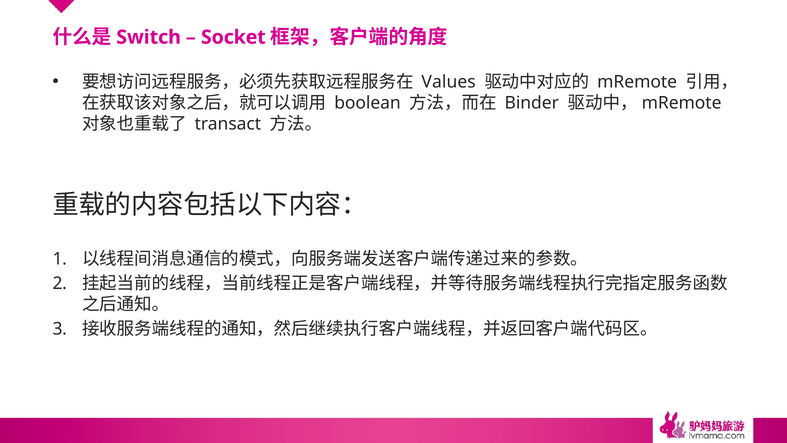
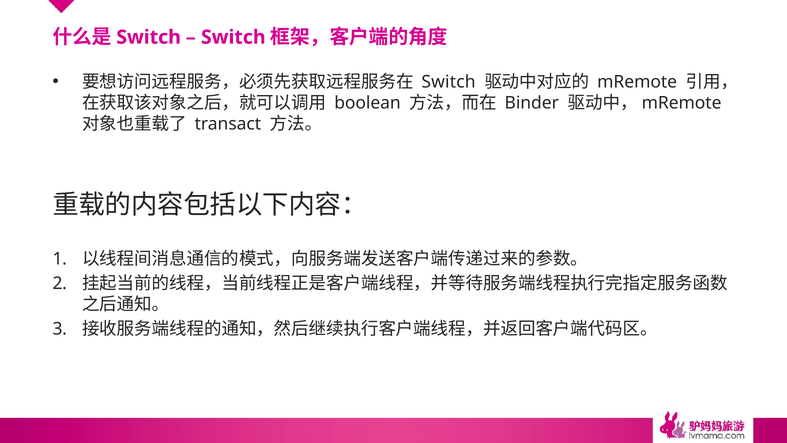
Socket: Socket -> Switch (233, 37)
Values: Values -> Switch (449, 82)
